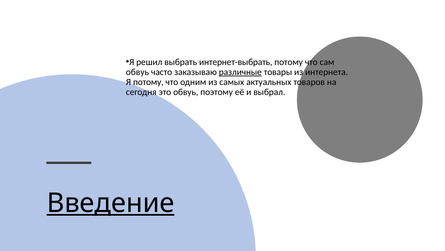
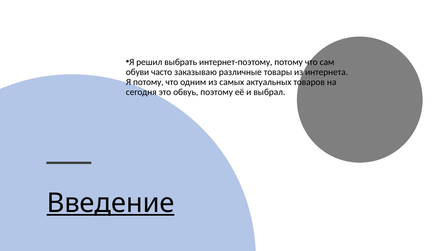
интернет-выбрать: интернет-выбрать -> интернет-поэтому (236, 62)
обвуь: обвуь -> обуви (137, 72)
различные underline: present -> none (240, 72)
